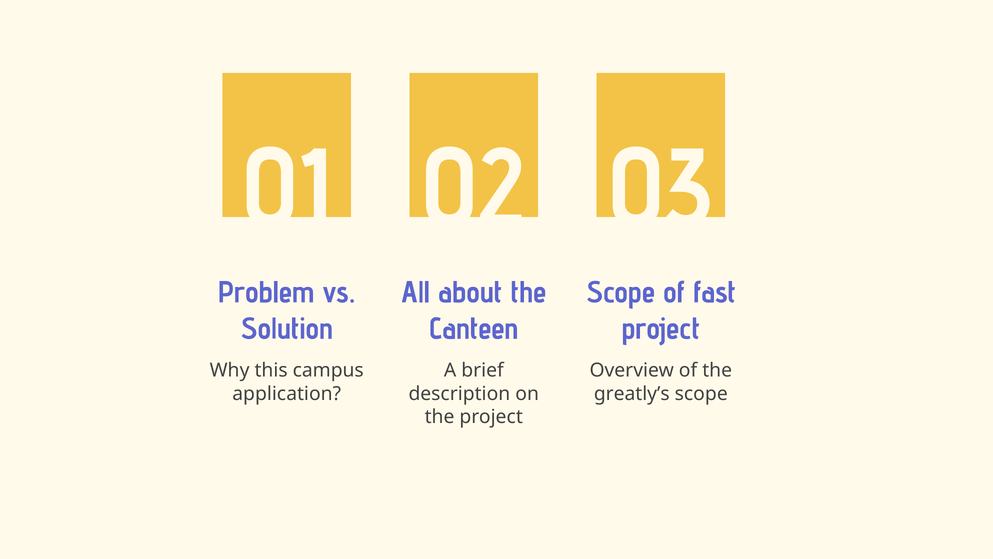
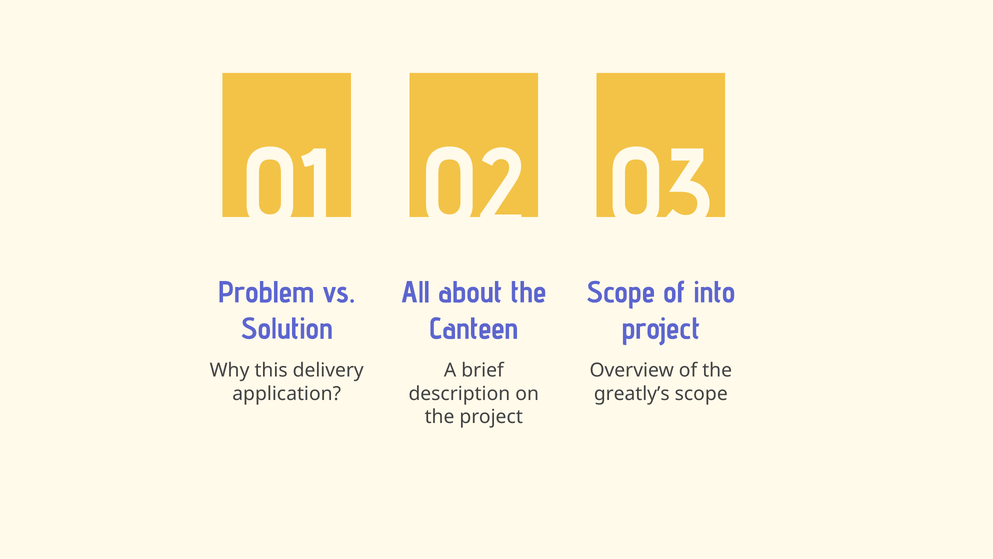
fast: fast -> into (714, 292)
campus: campus -> delivery (328, 370)
